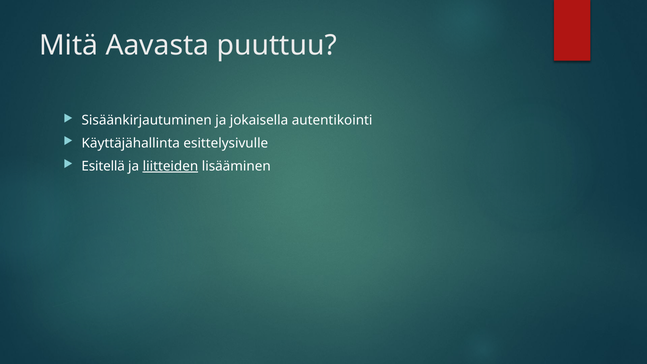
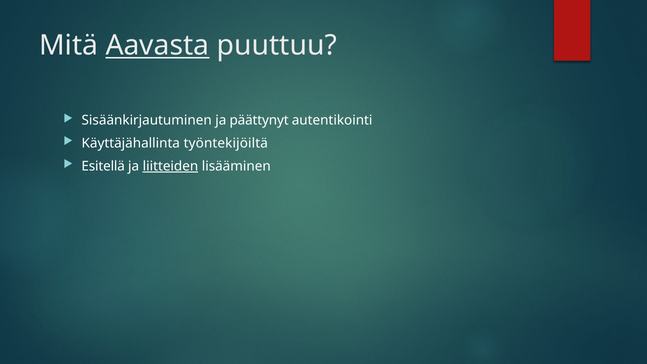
Aavasta underline: none -> present (157, 45)
jokaisella: jokaisella -> päättynyt (259, 120)
esittelysivulle: esittelysivulle -> työntekijöiltä (226, 143)
